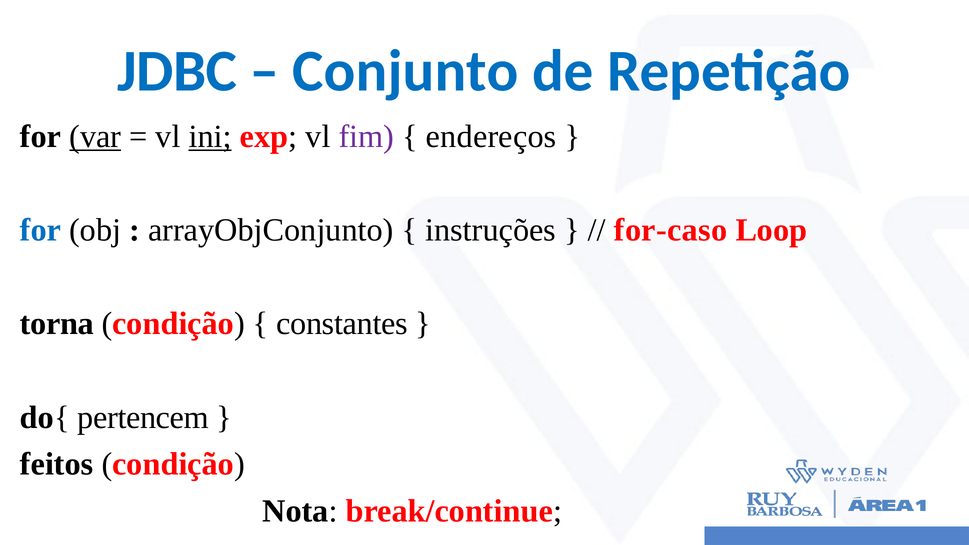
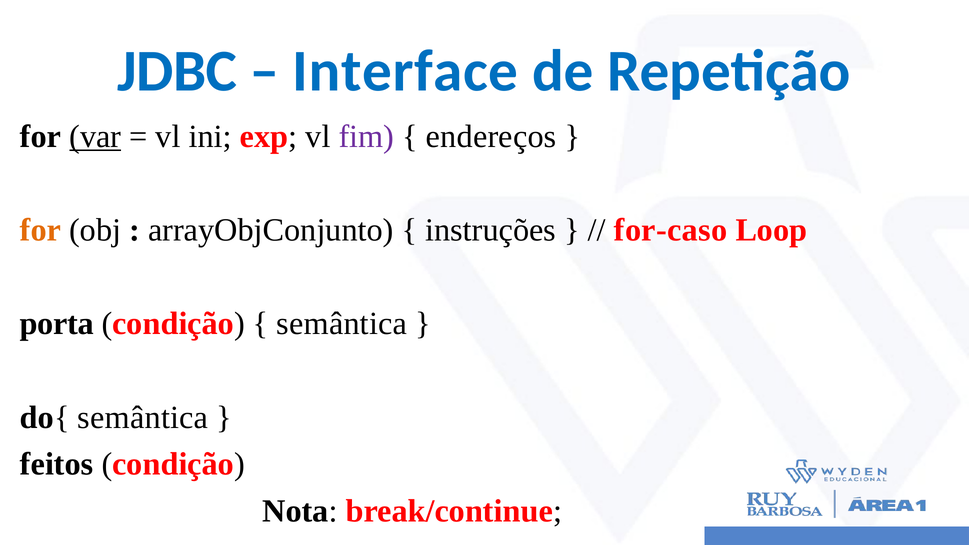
Conjunto: Conjunto -> Interface (405, 71)
ini underline: present -> none (210, 136)
for colour: blue -> orange (41, 230)
torna: torna -> porta (57, 324)
constantes: constantes -> semântica (342, 324)
do{ pertencem: pertencem -> semântica (143, 417)
